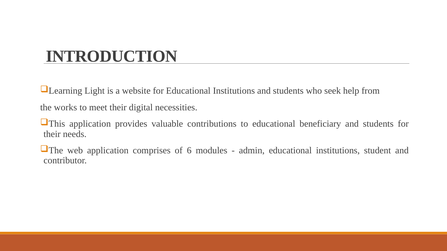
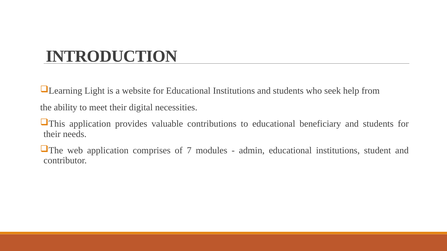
works: works -> ability (66, 108)
6: 6 -> 7 (189, 151)
